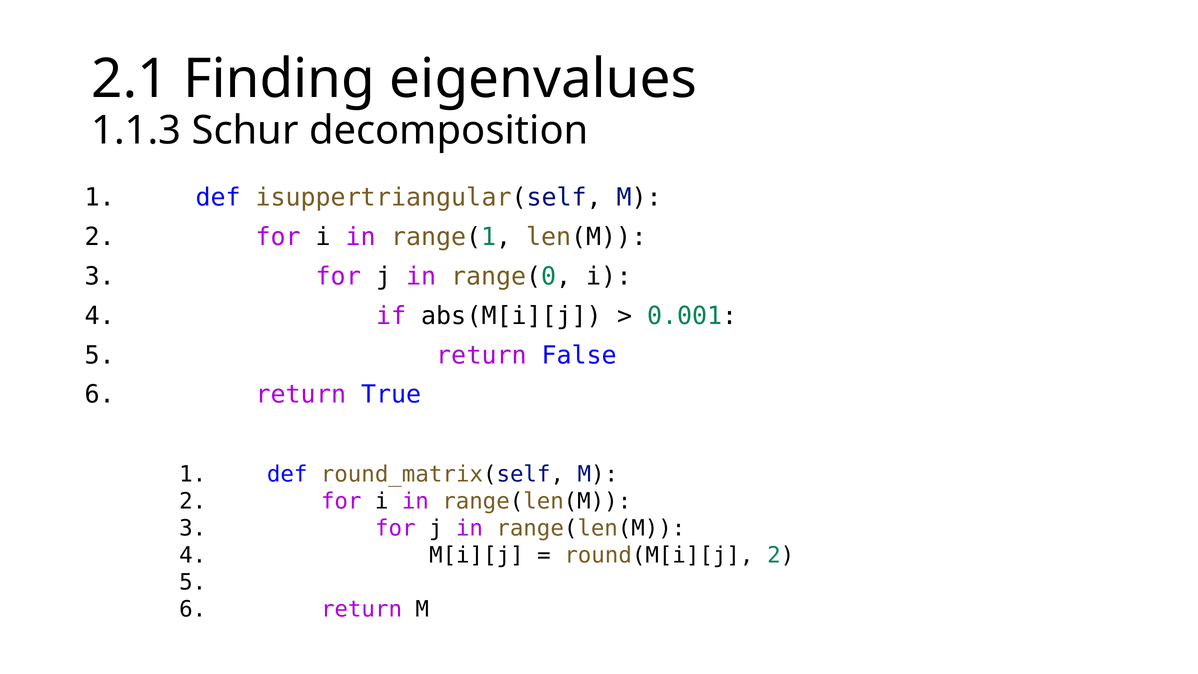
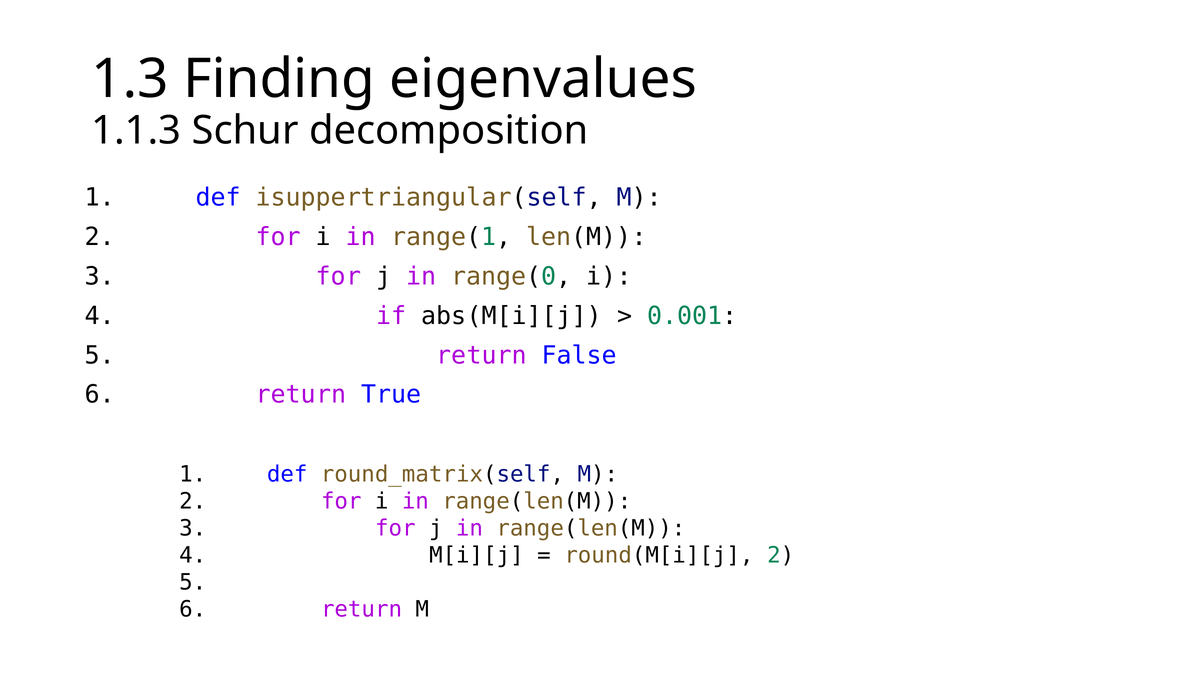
2.1: 2.1 -> 1.3 (130, 79)
